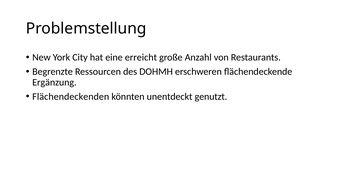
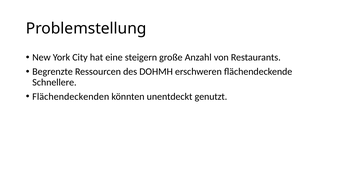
erreicht: erreicht -> steigern (141, 57)
Ergänzung: Ergänzung -> Schnellere (54, 82)
